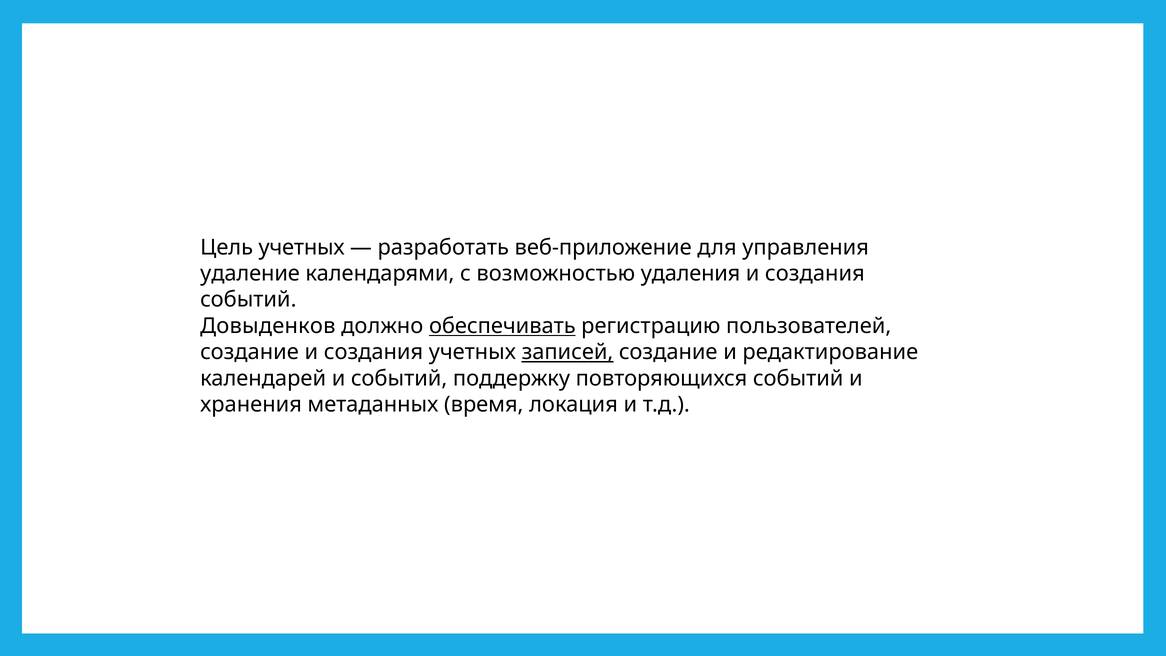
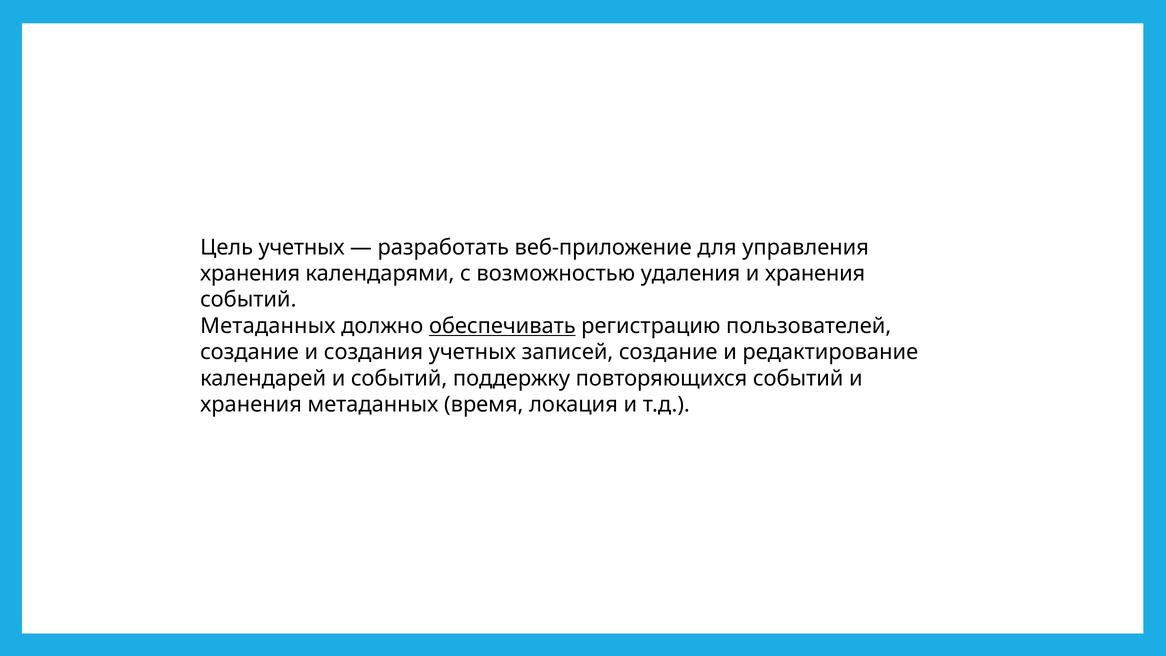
удаление: удаление -> хранения (250, 273)
создания: создания -> хранения (815, 273)
Довыденков: Довыденков -> Метаданных (268, 326)
записей underline: present -> none (567, 352)
